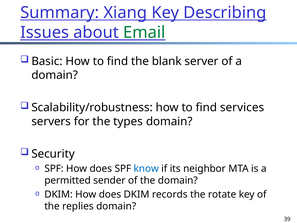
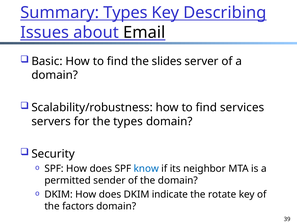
Summary Xiang: Xiang -> Types (125, 13)
Email colour: green -> black (144, 32)
blank: blank -> slides (167, 61)
records: records -> indicate (170, 194)
replies: replies -> factors (78, 206)
